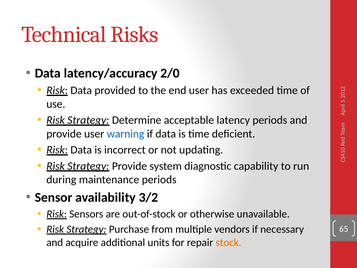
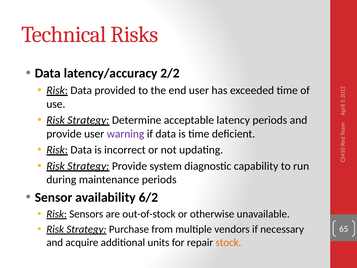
2/0: 2/0 -> 2/2 (170, 73)
warning colour: blue -> purple (126, 134)
3/2: 3/2 -> 6/2 (148, 197)
